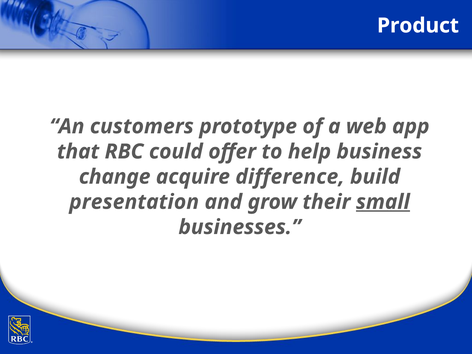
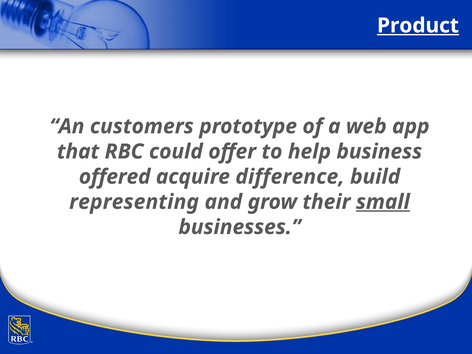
Product underline: none -> present (418, 26)
change: change -> offered (115, 177)
presentation: presentation -> representing (134, 202)
